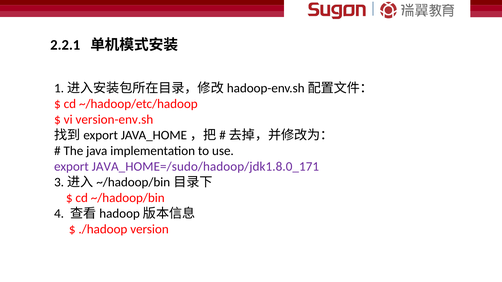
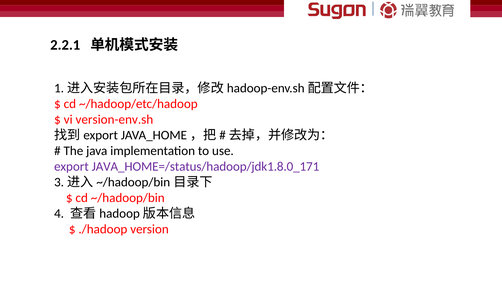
JAVA_HOME=/sudo/hadoop/jdk1.8.0_171: JAVA_HOME=/sudo/hadoop/jdk1.8.0_171 -> JAVA_HOME=/status/hadoop/jdk1.8.0_171 (205, 167)
